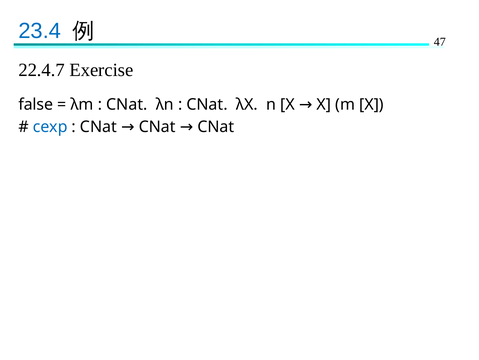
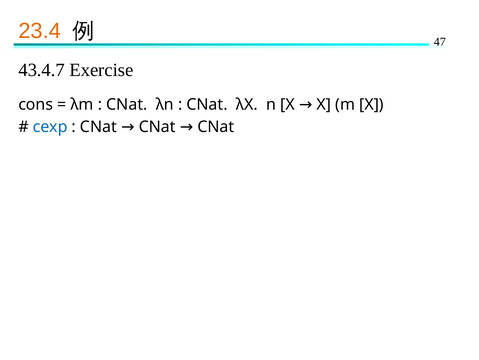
23.4 colour: blue -> orange (40, 31)
22.4.7: 22.4.7 -> 43.4.7 (42, 70)
false: false -> cons (36, 104)
